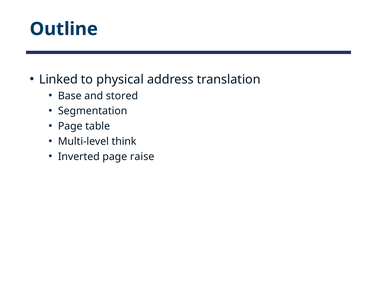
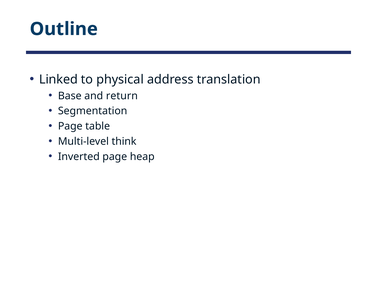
stored: stored -> return (122, 96)
raise: raise -> heap (142, 156)
